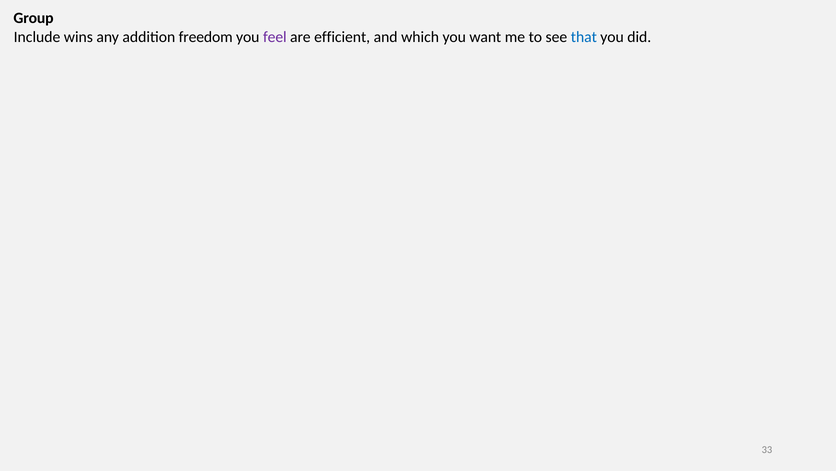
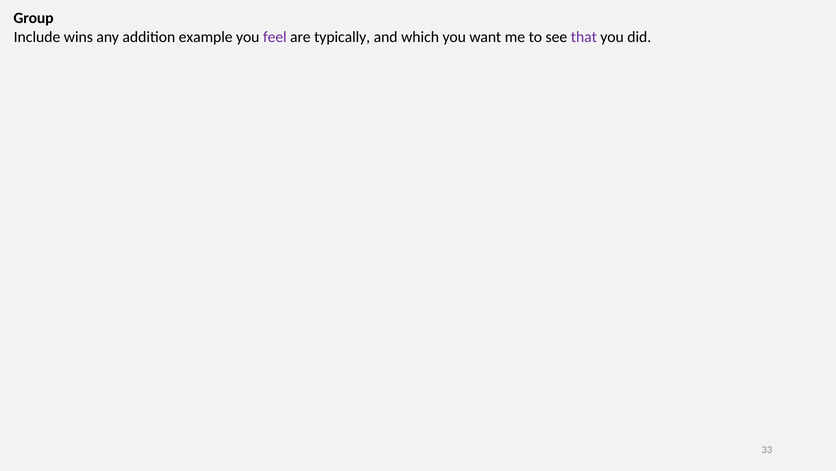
freedom: freedom -> example (206, 37)
efficient: efficient -> typically (342, 37)
that colour: blue -> purple (584, 37)
